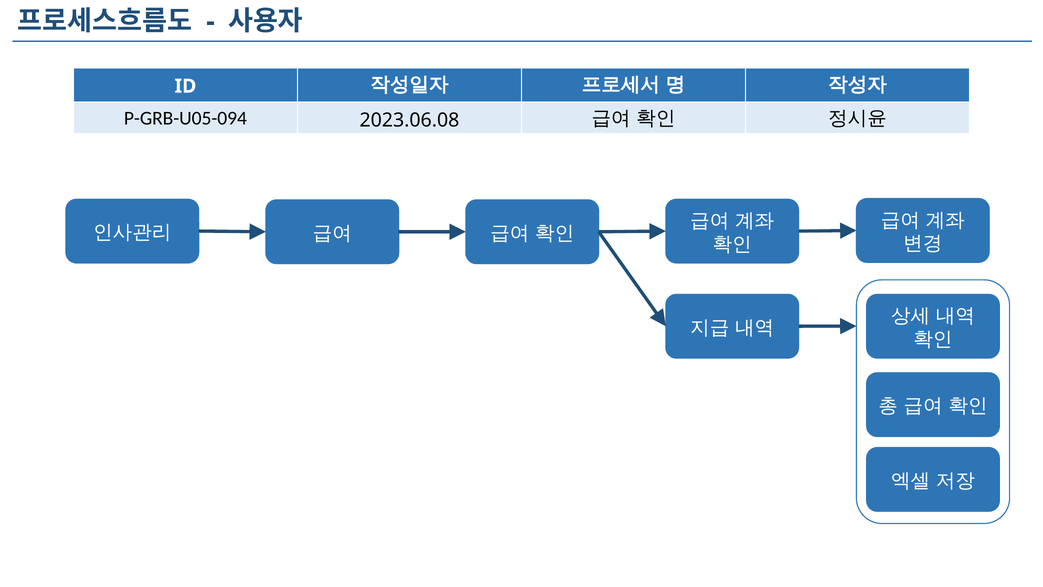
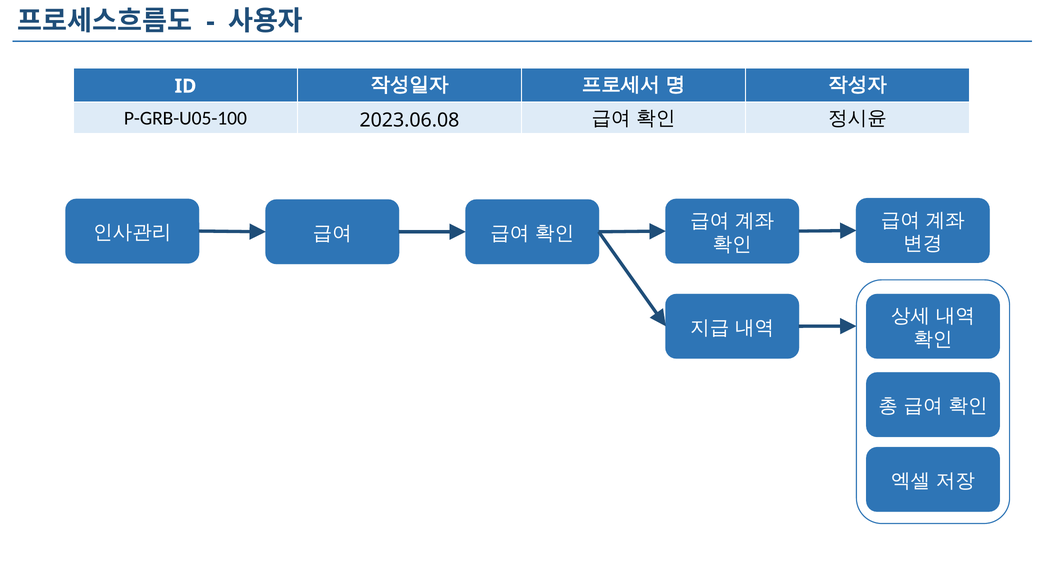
P-GRB-U05-094: P-GRB-U05-094 -> P-GRB-U05-100 (185, 118)
